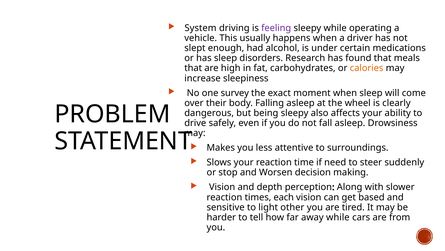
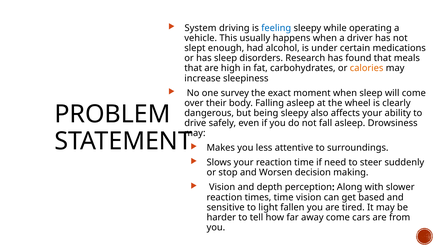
feeling colour: purple -> blue (276, 28)
times each: each -> time (284, 197)
other: other -> fallen (292, 207)
away while: while -> come (338, 217)
